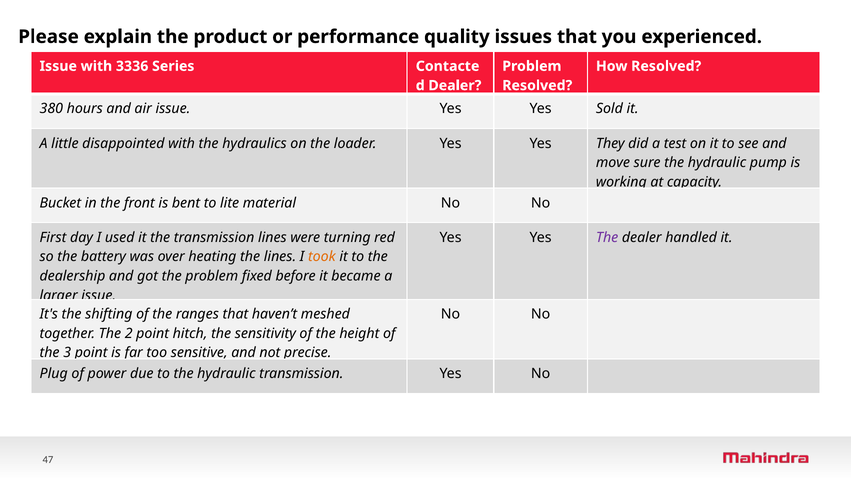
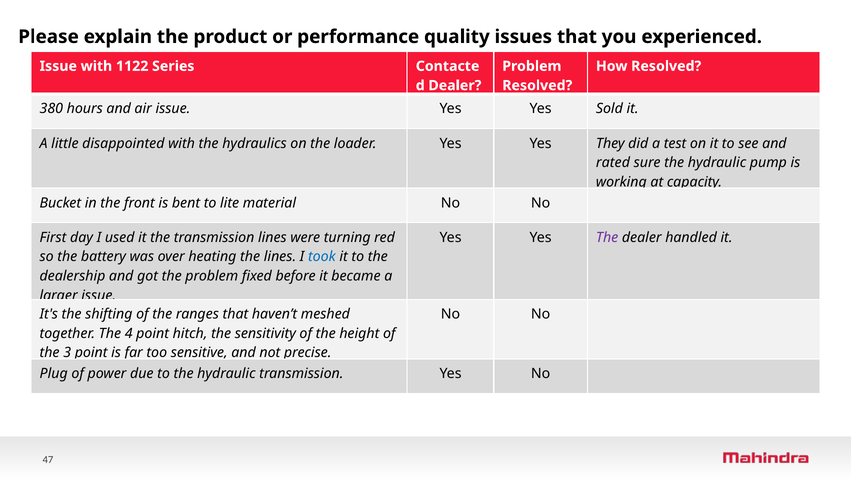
3336: 3336 -> 1122 (132, 66)
move: move -> rated (613, 163)
took colour: orange -> blue (322, 257)
2: 2 -> 4 (129, 333)
